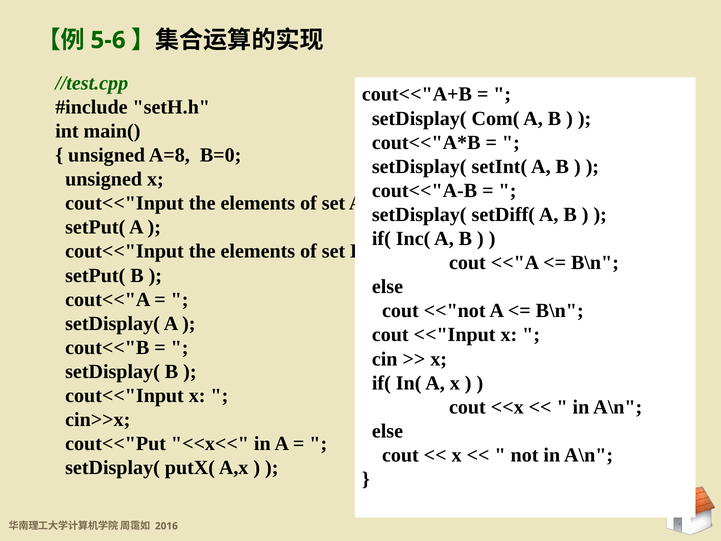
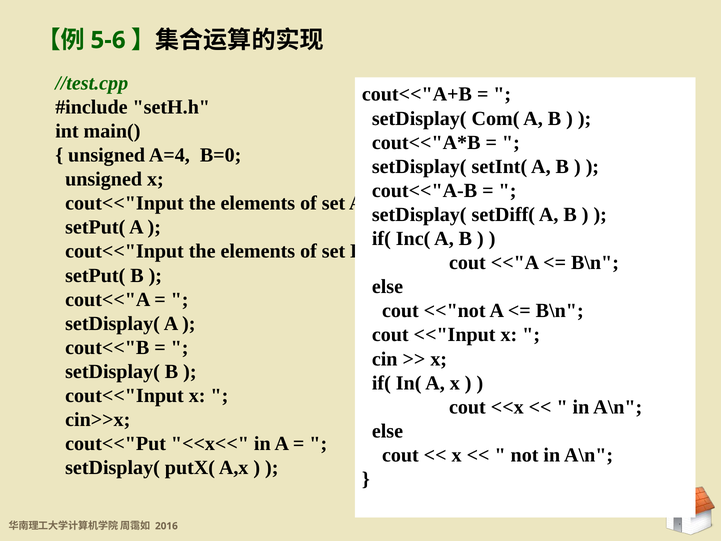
A=8: A=8 -> A=4 (169, 155)
